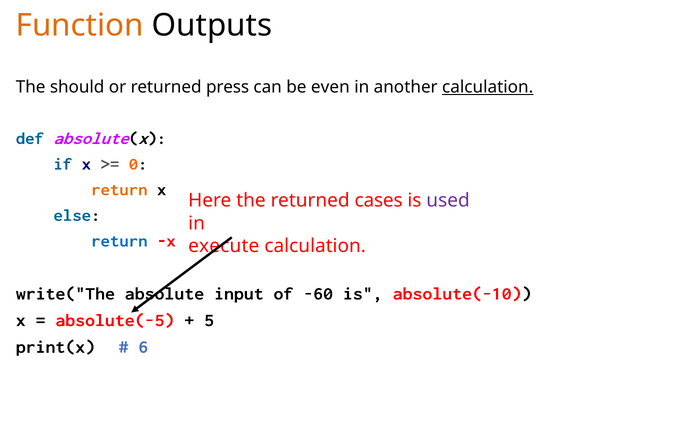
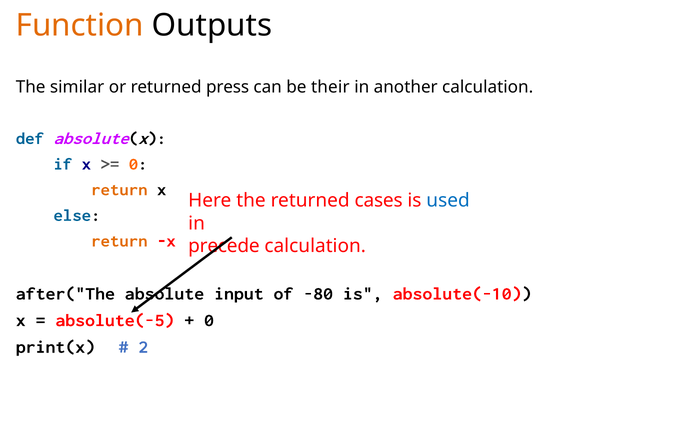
should: should -> similar (77, 87)
even: even -> their (330, 87)
calculation underline: present -> none (488, 87)
used colour: purple -> blue (448, 201)
return colour: blue -> orange (119, 241)
execute: execute -> precede (224, 246)
write("The: write("The -> after("The (65, 294)
-60: -60 -> -80 (318, 294)
5: 5 -> 0 (209, 320)
6: 6 -> 2 (143, 347)
